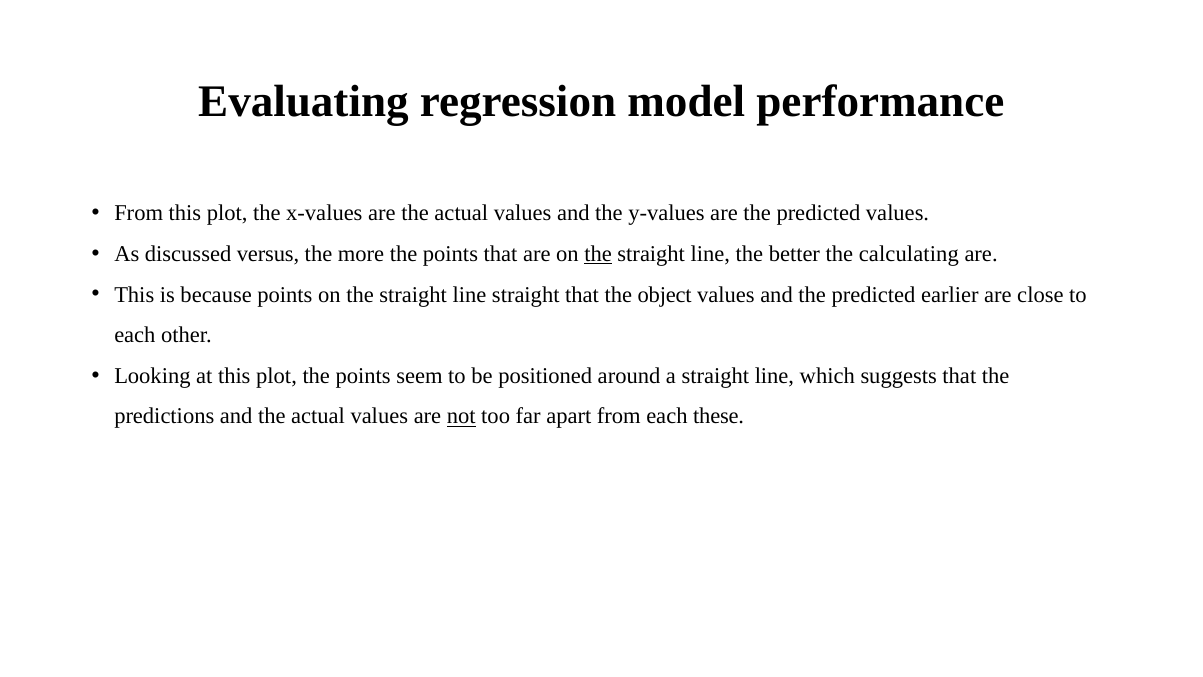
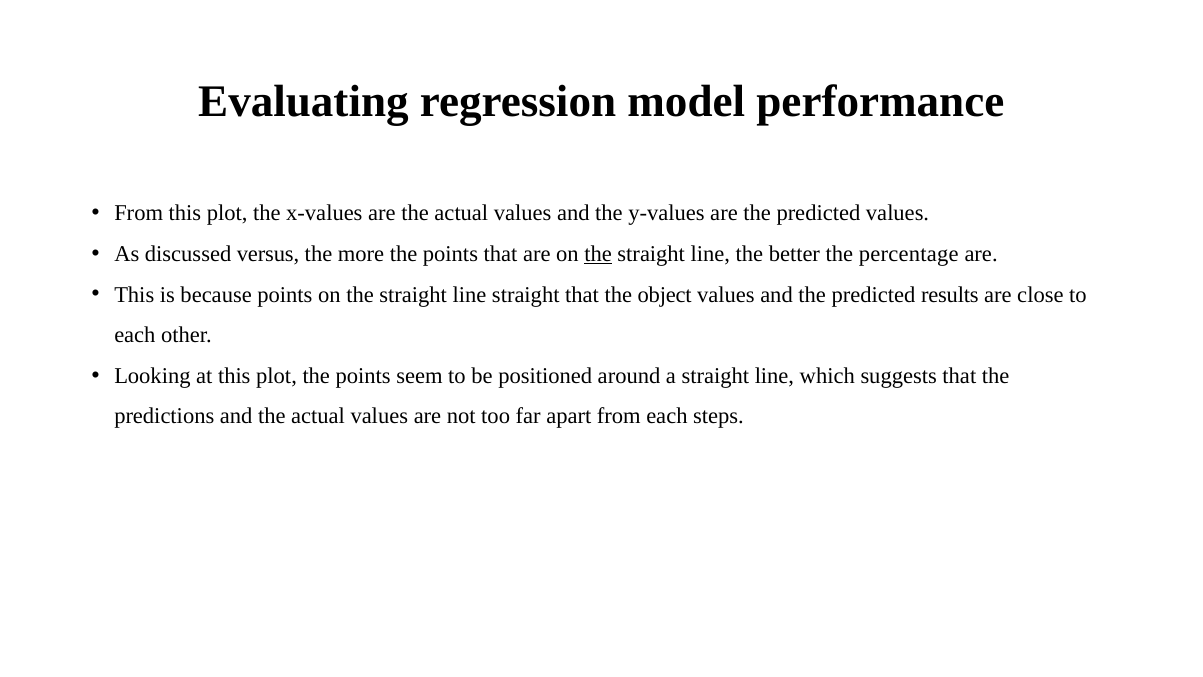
calculating: calculating -> percentage (909, 254)
earlier: earlier -> results (950, 294)
not underline: present -> none (461, 416)
these: these -> steps (719, 416)
